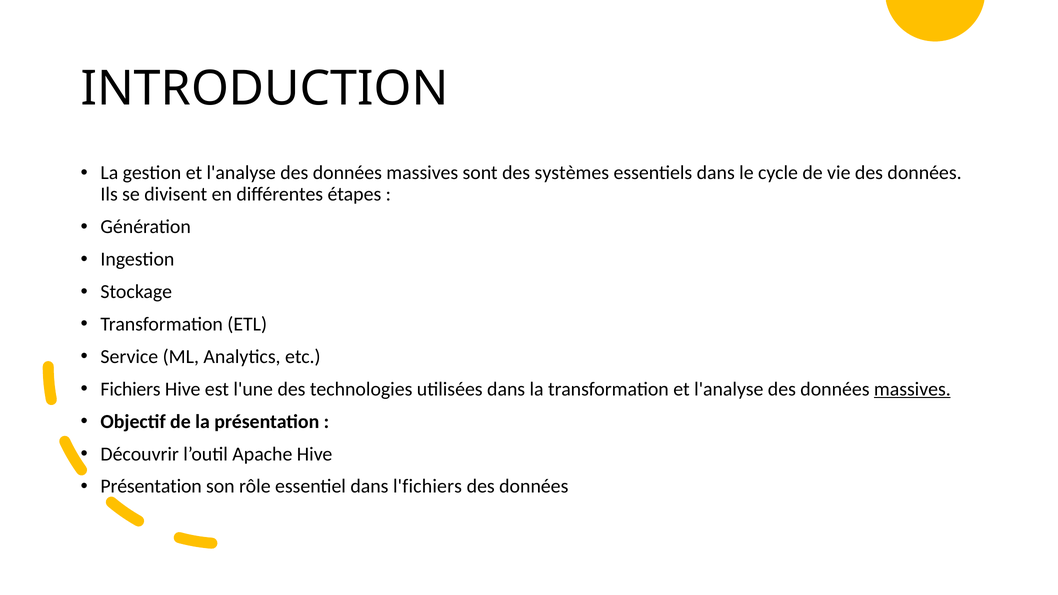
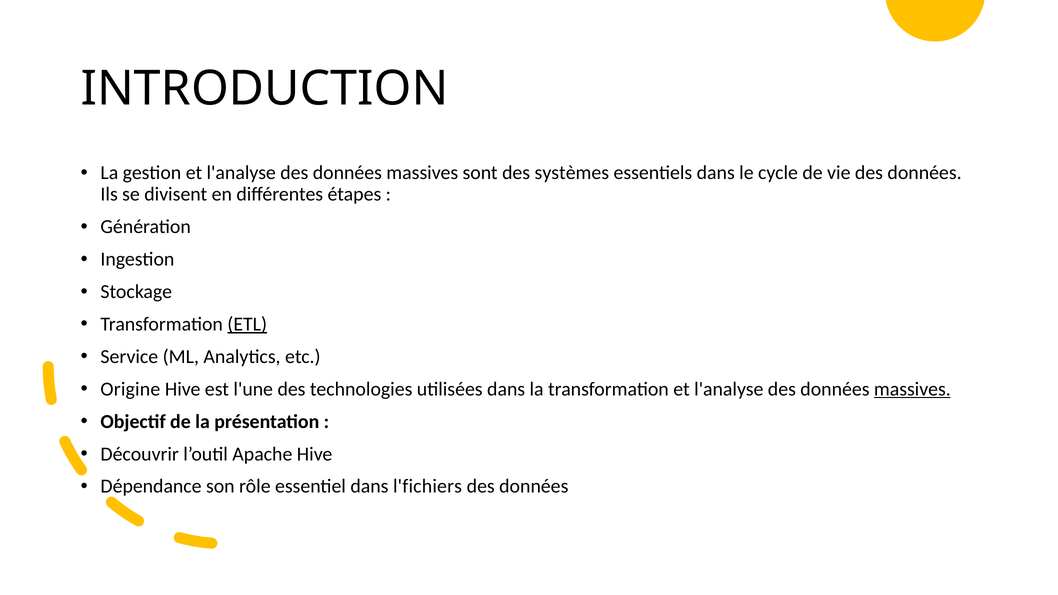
ETL underline: none -> present (247, 324)
Fichiers: Fichiers -> Origine (130, 389)
Présentation: Présentation -> Dépendance (151, 487)
